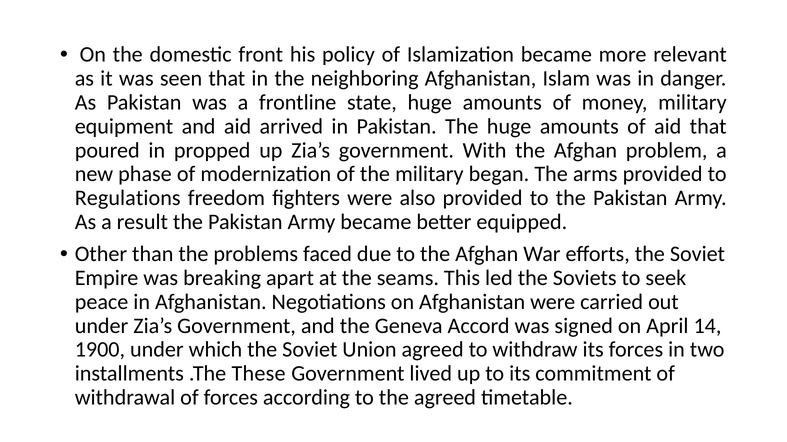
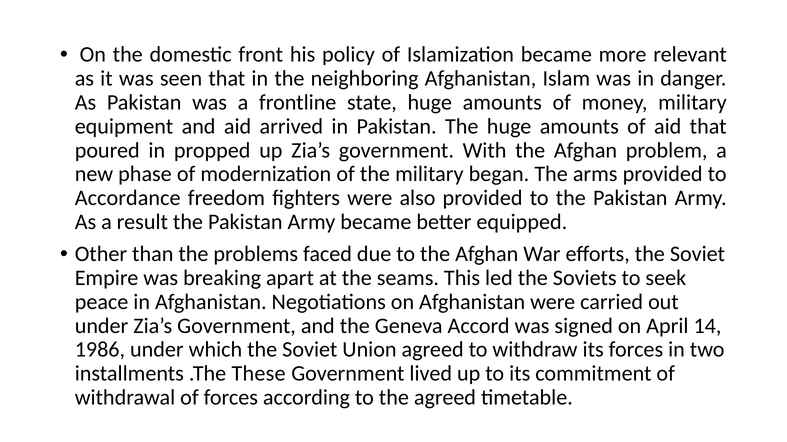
Regulations: Regulations -> Accordance (128, 198)
1900: 1900 -> 1986 (100, 350)
